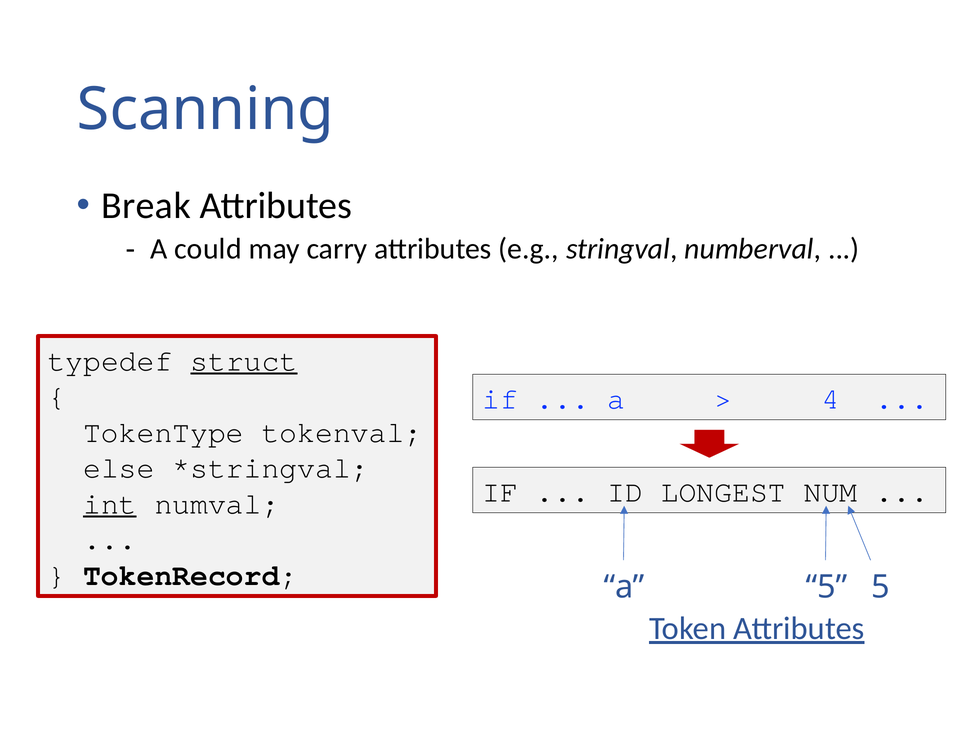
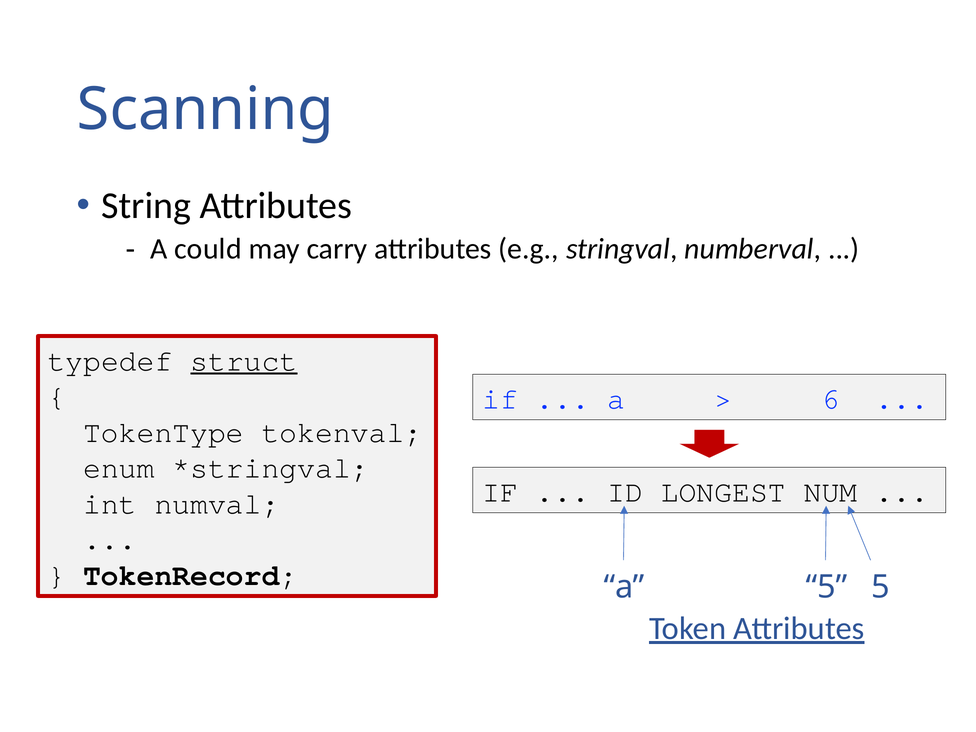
Break: Break -> String (146, 206)
4: 4 -> 6 (830, 399)
else: else -> enum (119, 468)
int underline: present -> none (110, 504)
